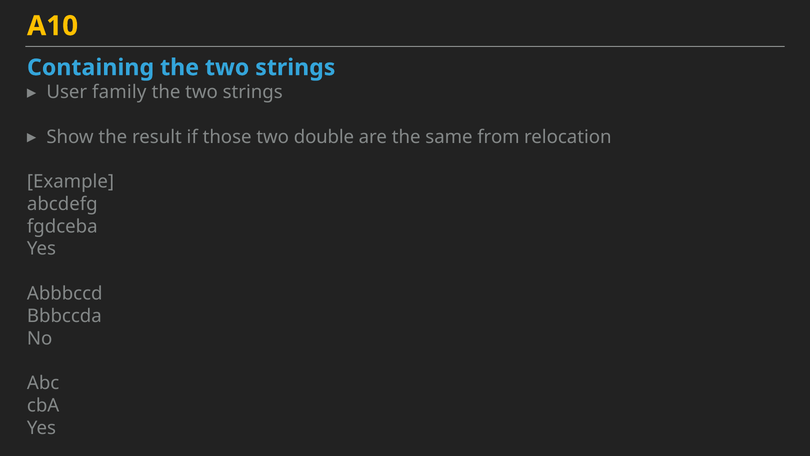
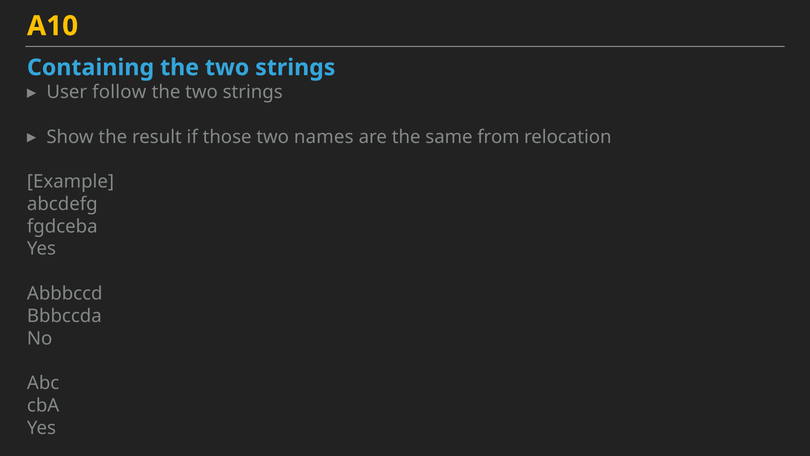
family: family -> follow (119, 92)
double: double -> names (324, 137)
